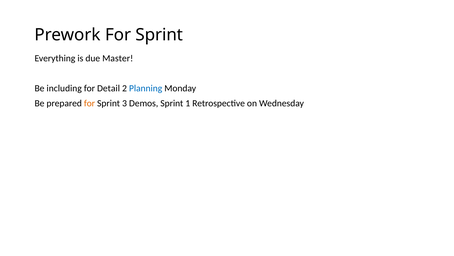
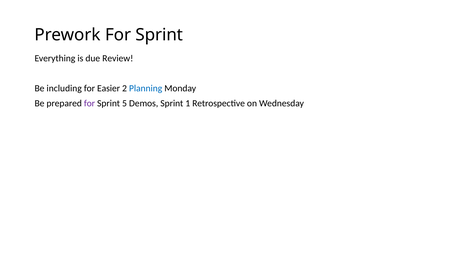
Master: Master -> Review (118, 58)
Detail: Detail -> Easier (109, 88)
for colour: orange -> purple (90, 103)
3: 3 -> 5 (125, 103)
